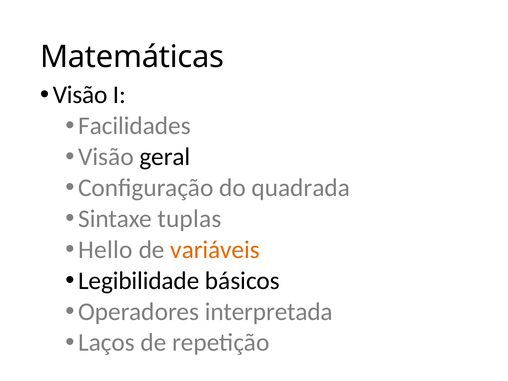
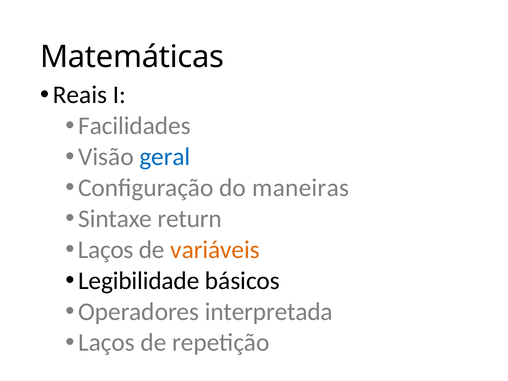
Visão: Visão -> Reais (80, 95)
geral colour: black -> blue (165, 157)
quadrada: quadrada -> maneiras (301, 188)
tuplas: tuplas -> return (190, 219)
Hello: Hello -> Laços (106, 250)
